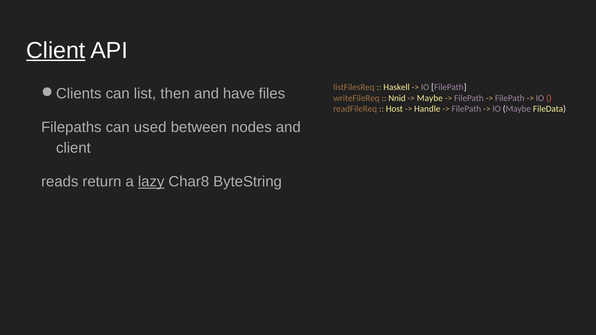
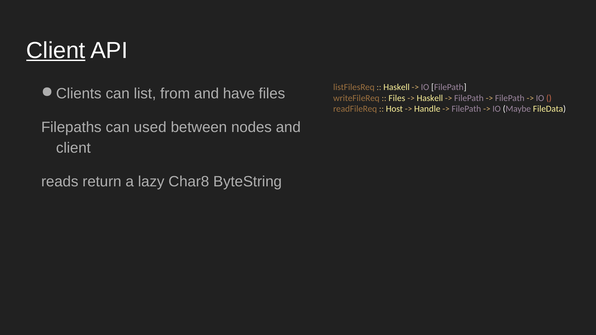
then: then -> from (175, 94)
Nnid: Nnid -> Files (397, 98)
Maybe: Maybe -> Haskell (430, 98)
lazy underline: present -> none (151, 182)
